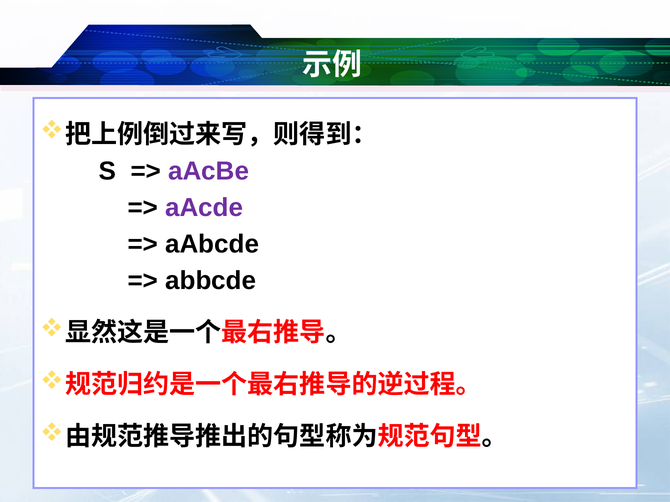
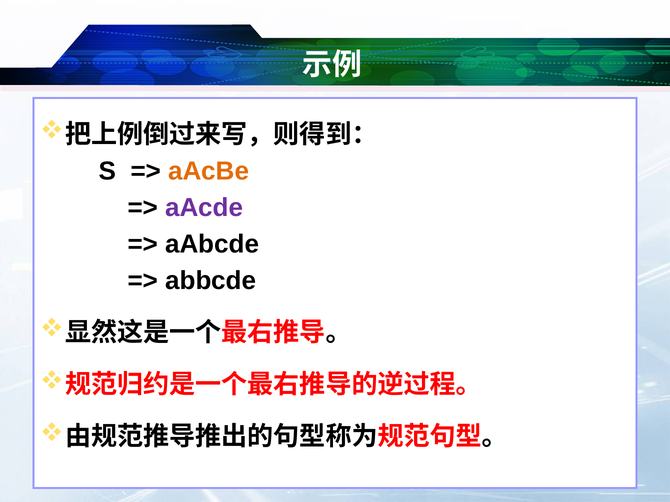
aAcBe colour: purple -> orange (209, 171)
